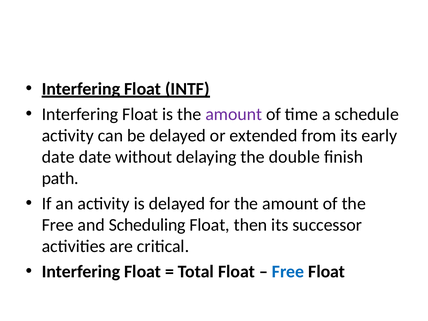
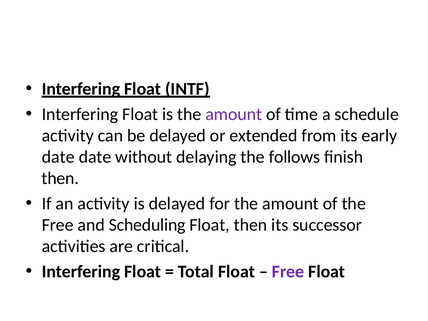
double: double -> follows (294, 157)
path: path -> then (60, 178)
Free colour: blue -> purple (288, 272)
